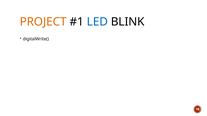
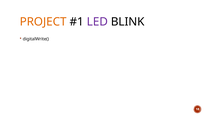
LED colour: blue -> purple (97, 22)
